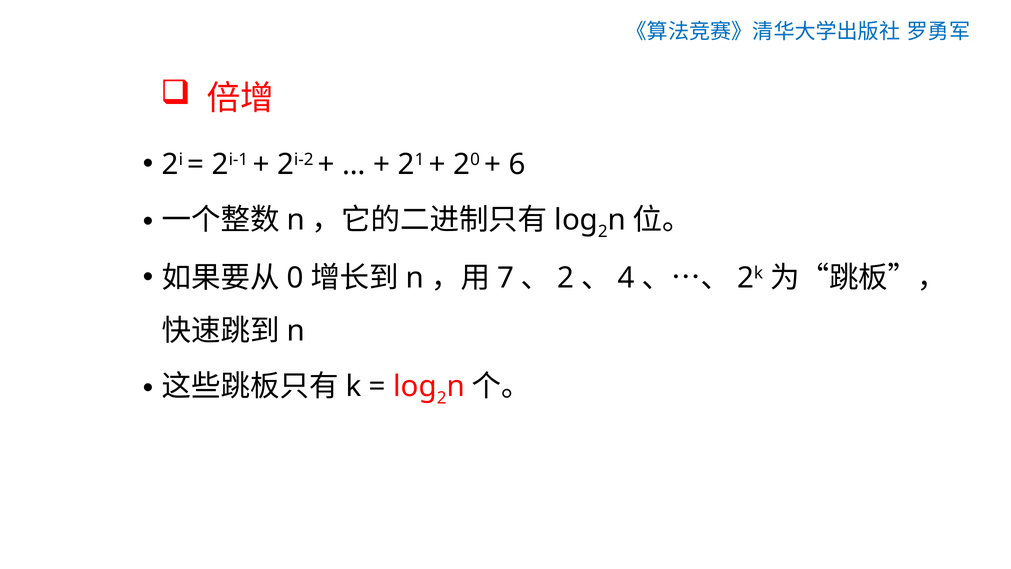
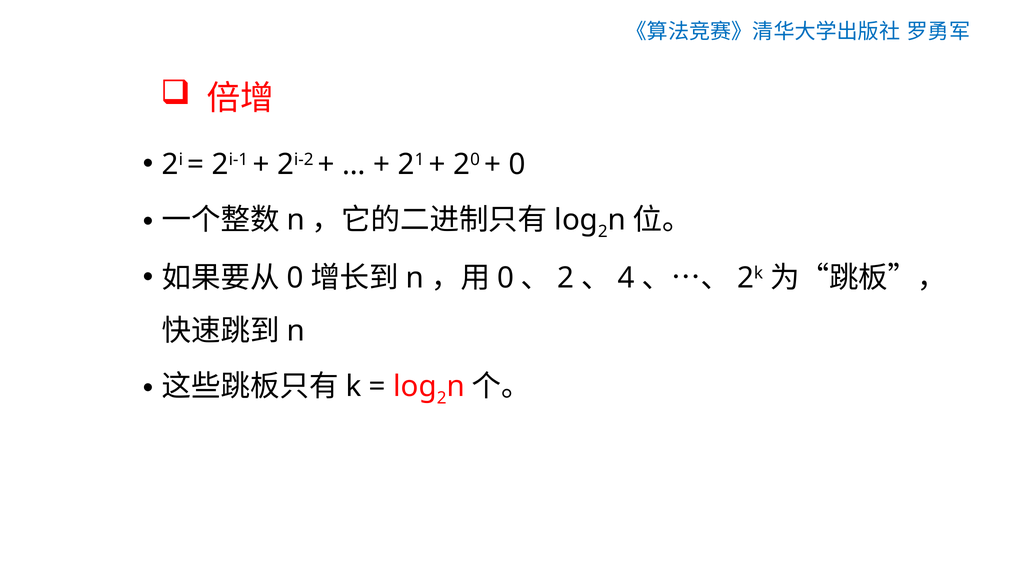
6: 6 -> 0 (517, 164)
7: 7 -> 0 (506, 278)
